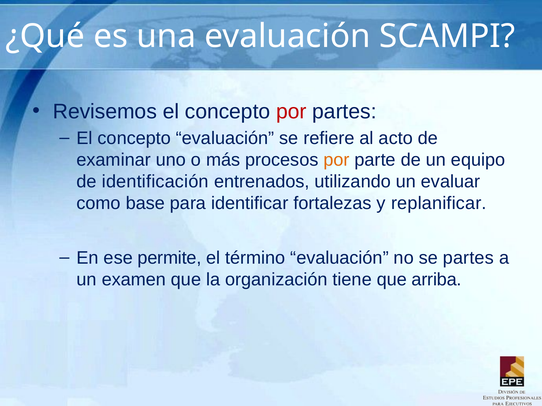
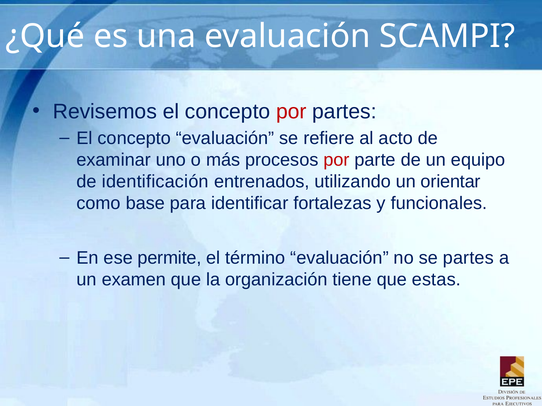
por colour: orange -> red (337, 160)
evaluar: evaluar -> orientar (451, 182)
replanificar: replanificar -> funcionales (439, 204)
arriba: arriba -> estas (436, 280)
